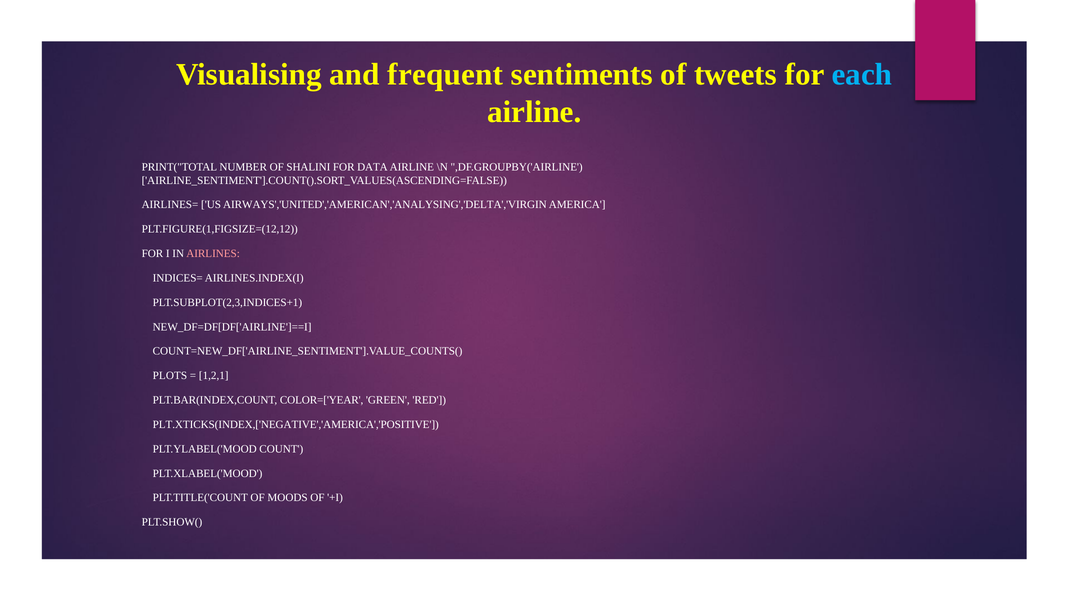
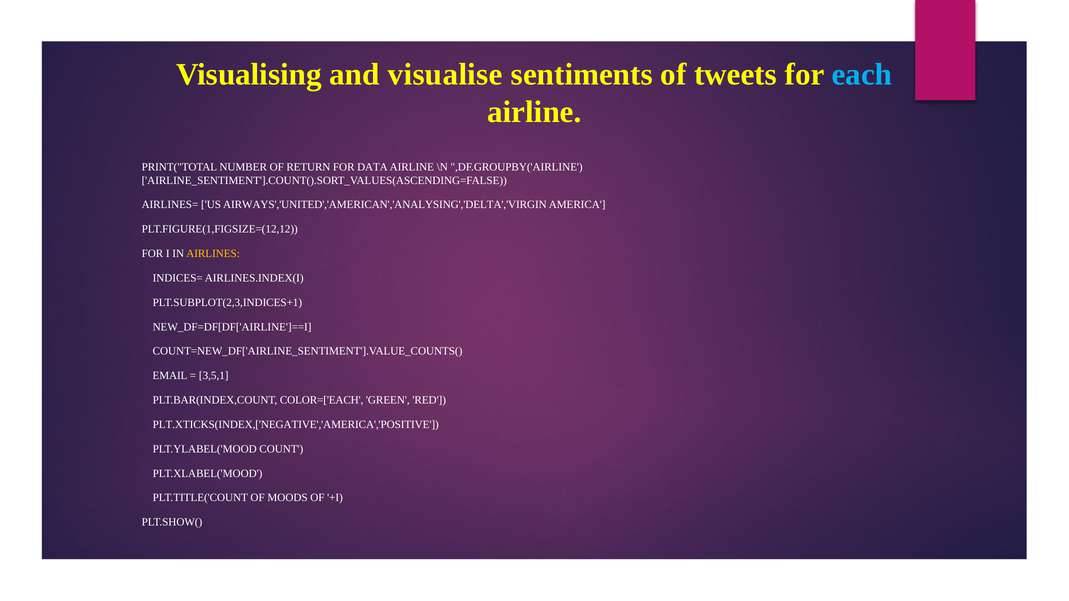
frequent: frequent -> visualise (445, 75)
SHALINI: SHALINI -> RETURN (308, 167)
AIRLINES colour: pink -> yellow (213, 254)
PLOTS: PLOTS -> EMAIL (170, 376)
1,2,1: 1,2,1 -> 3,5,1 (214, 376)
COLOR=['YEAR: COLOR=['YEAR -> COLOR=['EACH (322, 400)
